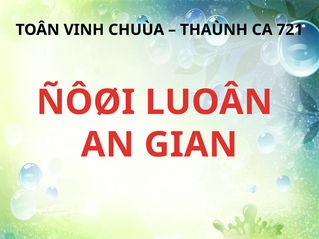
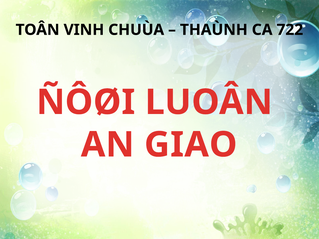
721: 721 -> 722 (290, 30)
GIAN: GIAN -> GIAO (191, 145)
